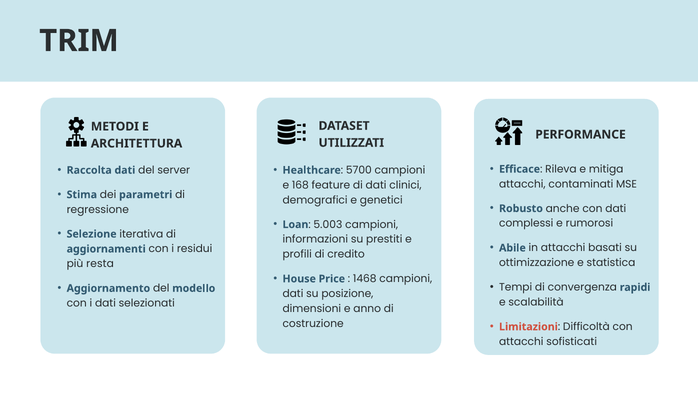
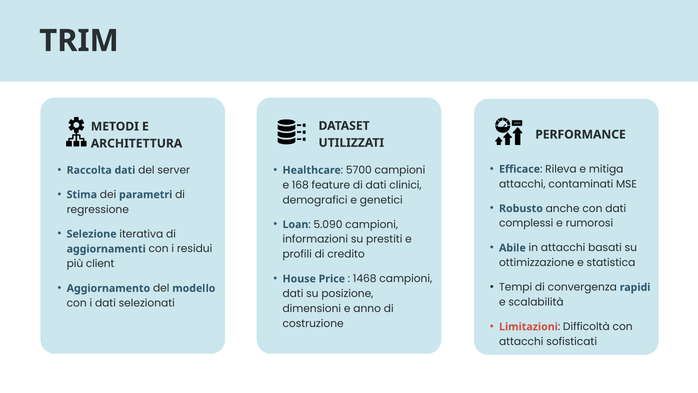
5.003: 5.003 -> 5.090 (328, 224)
resta: resta -> client (100, 264)
